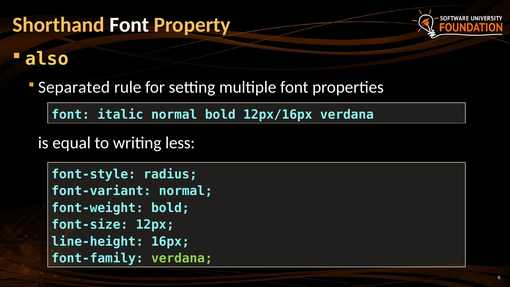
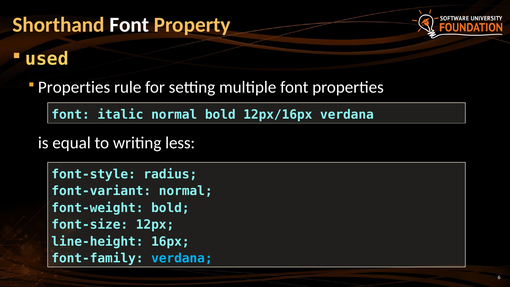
also: also -> used (47, 59)
Separated: Separated -> Properties (74, 87)
verdana colour: light green -> light blue (182, 258)
